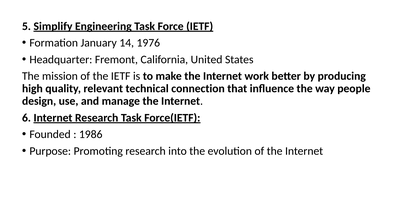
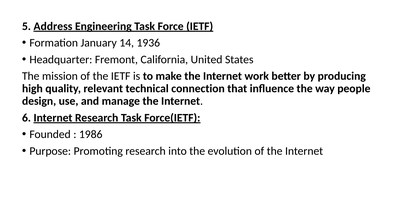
Simplify: Simplify -> Address (53, 26)
1976: 1976 -> 1936 (148, 43)
